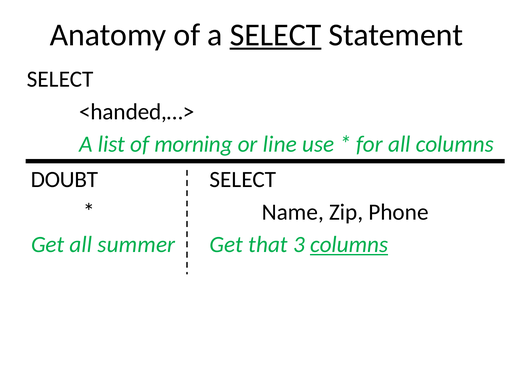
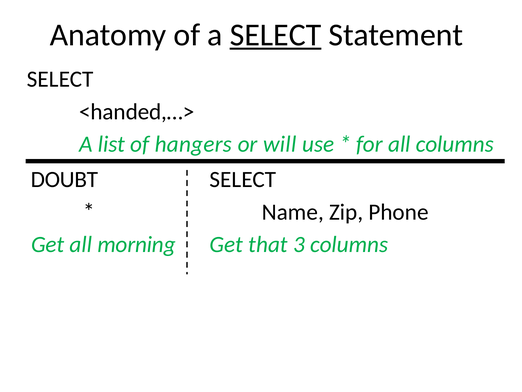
morning: morning -> hangers (193, 144)
line: line -> will (280, 144)
summer: summer -> morning (137, 244)
columns underline: present -> none (349, 244)
